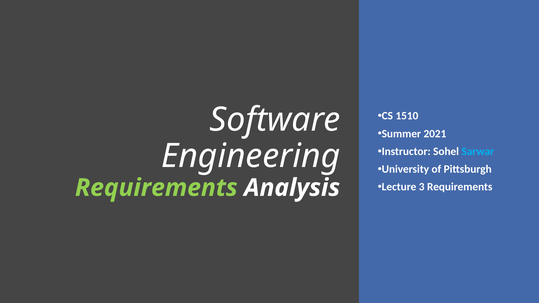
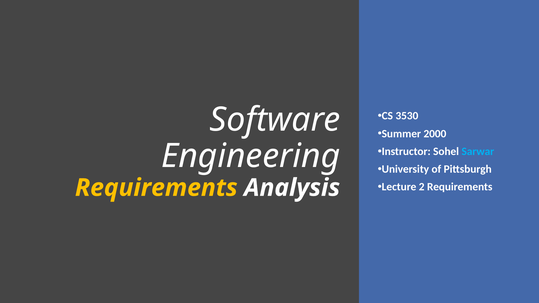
1510: 1510 -> 3530 (407, 116)
2021: 2021 -> 2000 (435, 134)
3: 3 -> 2 (422, 187)
Requirements colour: light green -> yellow (156, 188)
